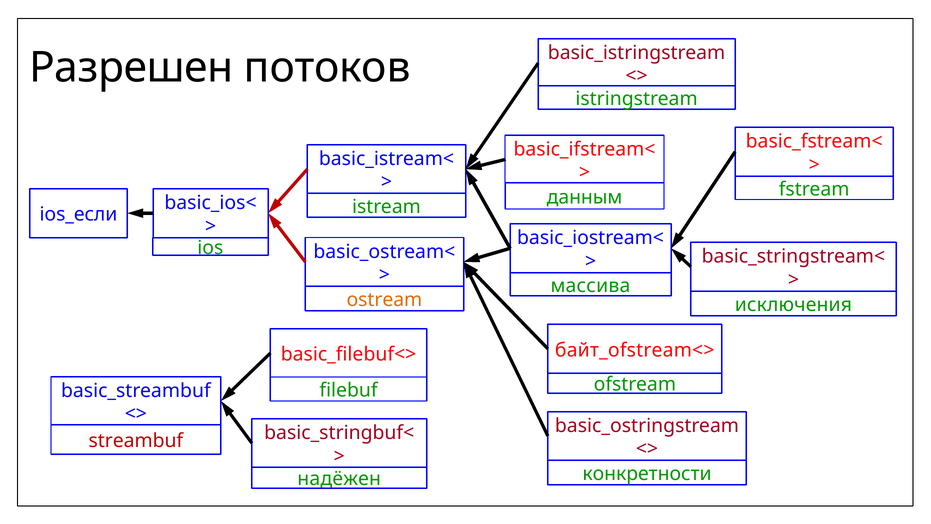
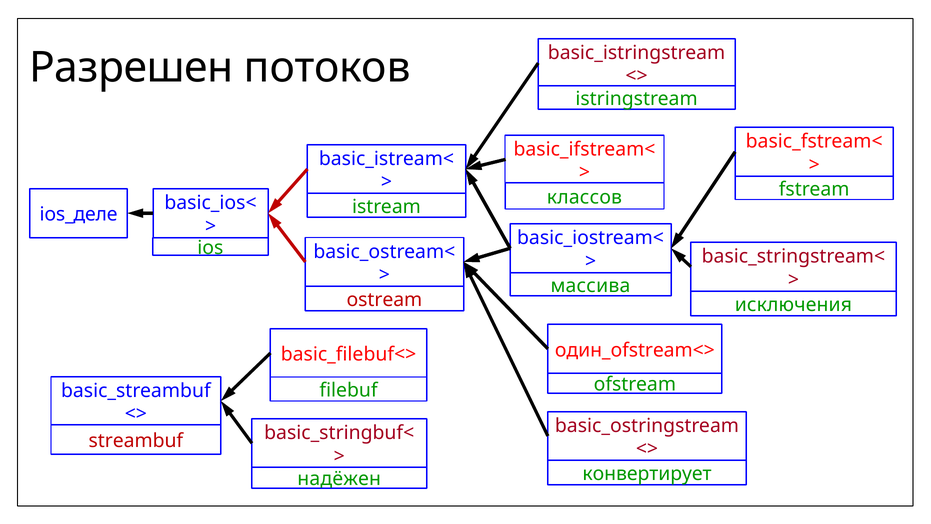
данным: данным -> классов (584, 197)
ios_если: ios_если -> ios_деле (79, 214)
ostream colour: orange -> red (384, 300)
байт_ofstream<>: байт_ofstream<> -> один_ofstream<> (635, 350)
конкретности: конкретности -> конвертирует (647, 474)
